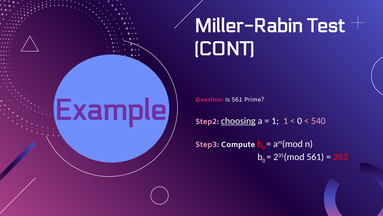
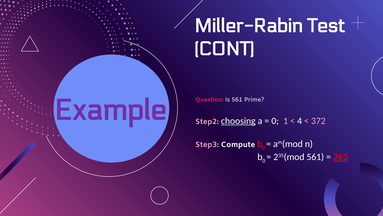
1: 1 -> 0 (275, 121)
0: 0 -> 4 (300, 121)
540: 540 -> 372 (318, 121)
263 underline: none -> present (340, 157)
